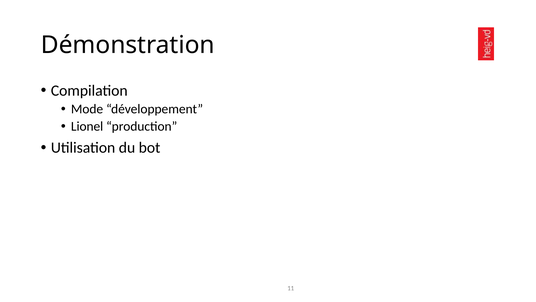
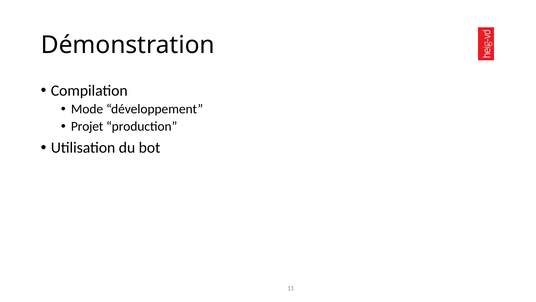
Lionel: Lionel -> Projet (87, 126)
